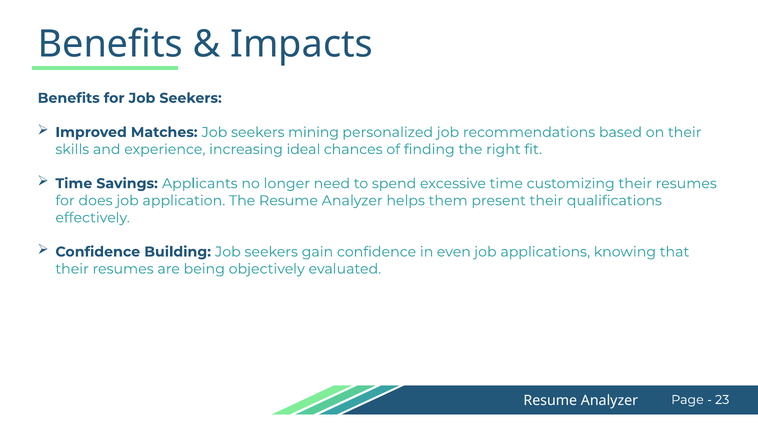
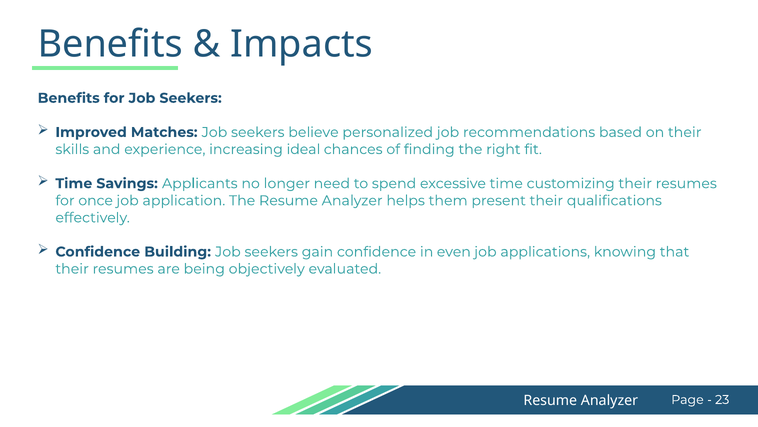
mining: mining -> believe (313, 132)
does: does -> once (96, 200)
